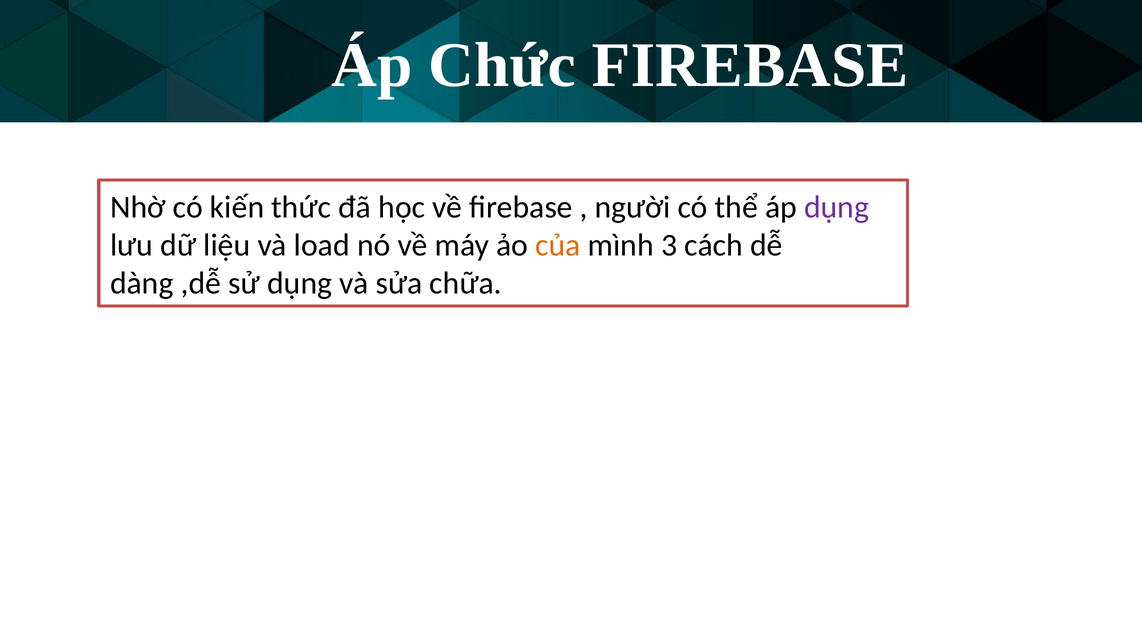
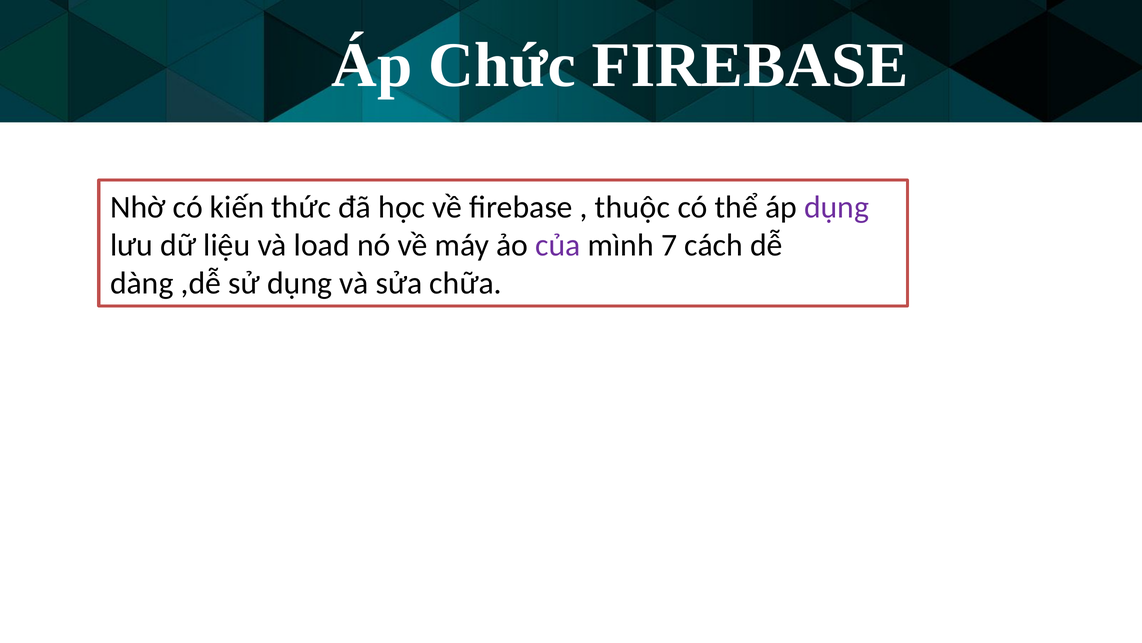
người: người -> thuộc (633, 207)
của colour: orange -> purple (558, 245)
3: 3 -> 7 (669, 245)
